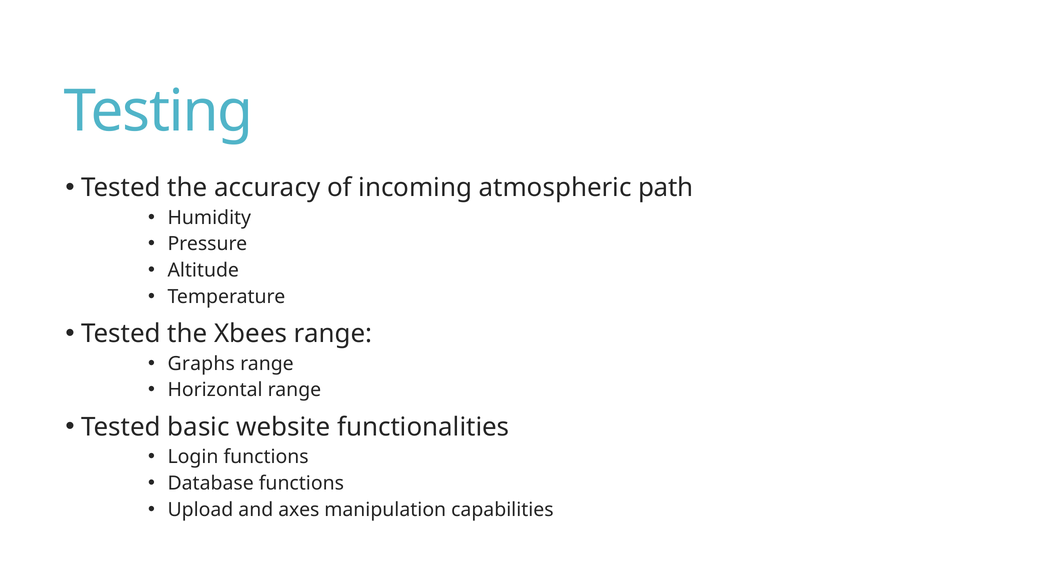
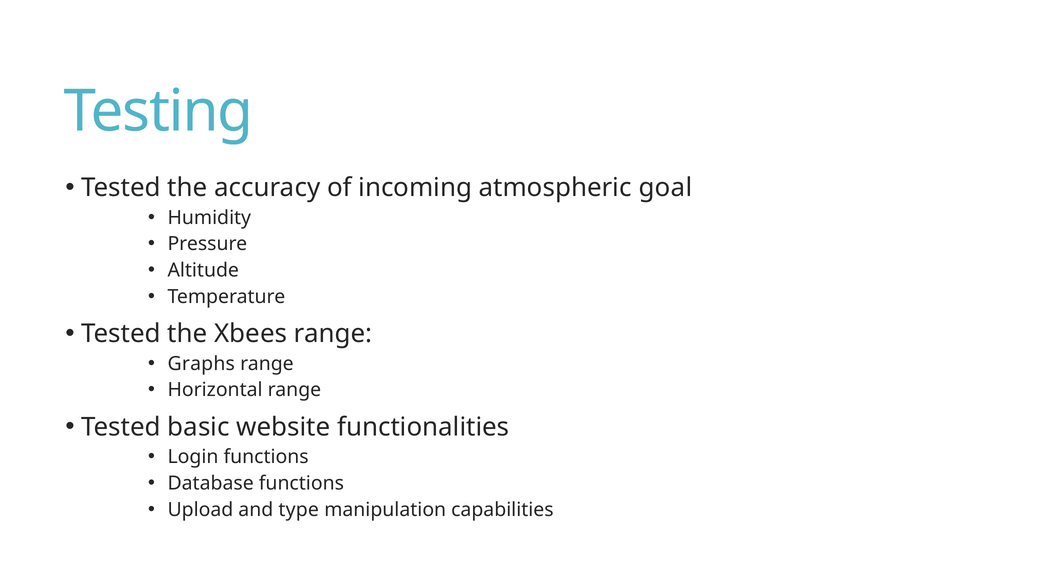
path: path -> goal (665, 188)
axes: axes -> type (299, 510)
